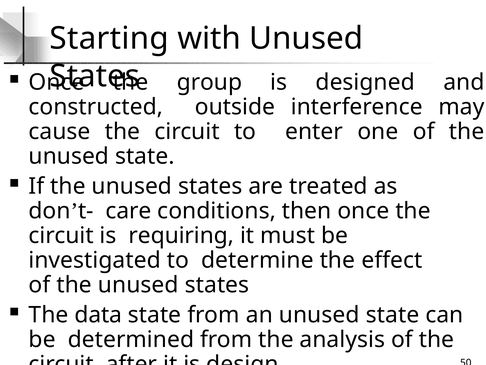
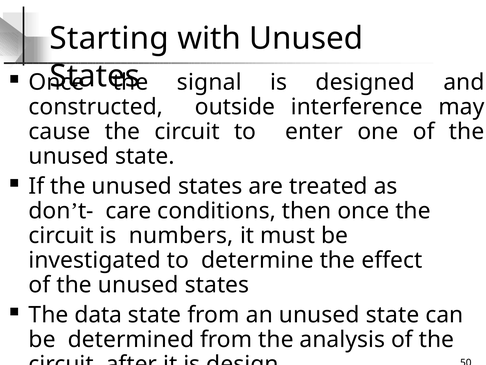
group: group -> signal (209, 82)
requiring: requiring -> numbers (181, 236)
